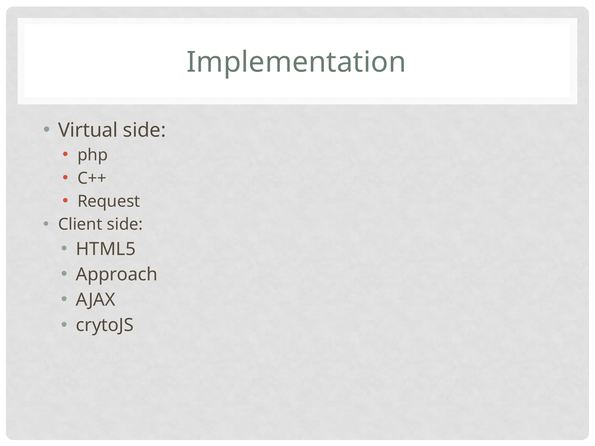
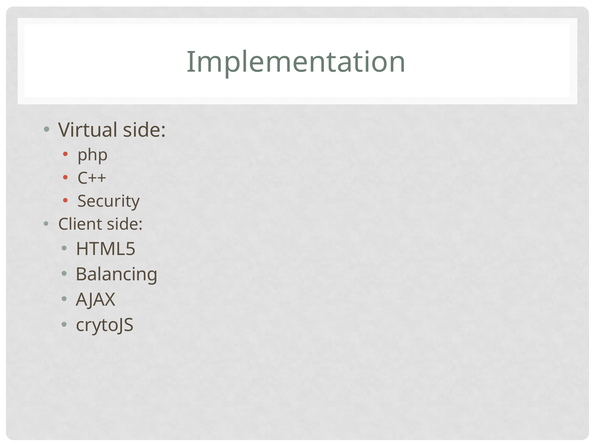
Request: Request -> Security (109, 201)
Approach: Approach -> Balancing (117, 275)
